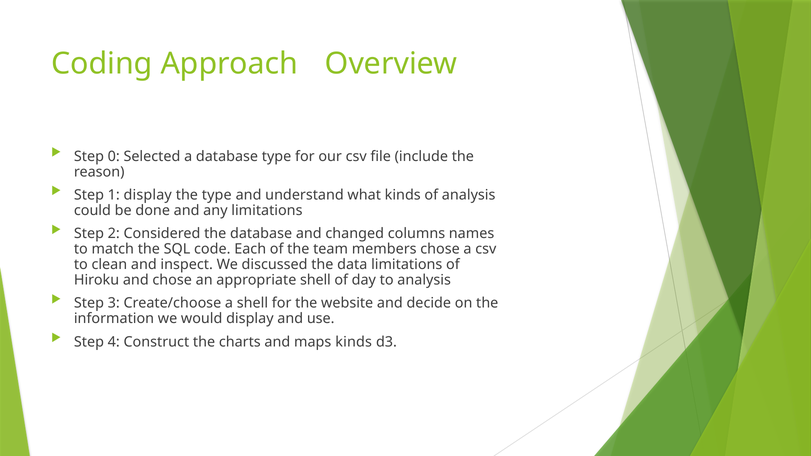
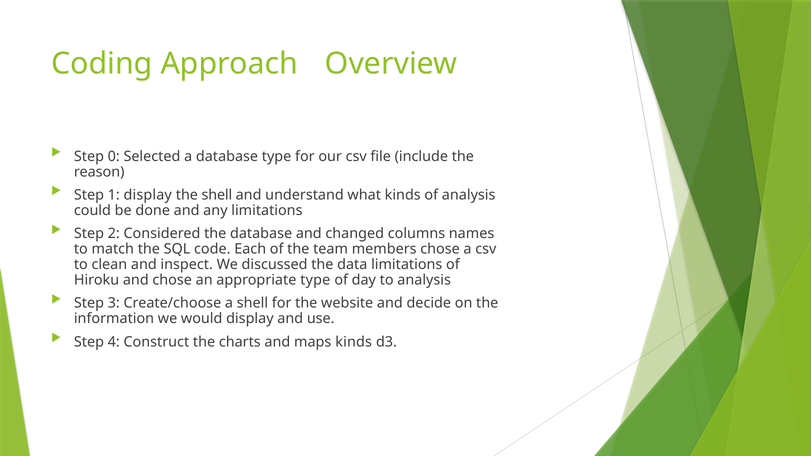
the type: type -> shell (217, 195)
appropriate shell: shell -> type (315, 280)
